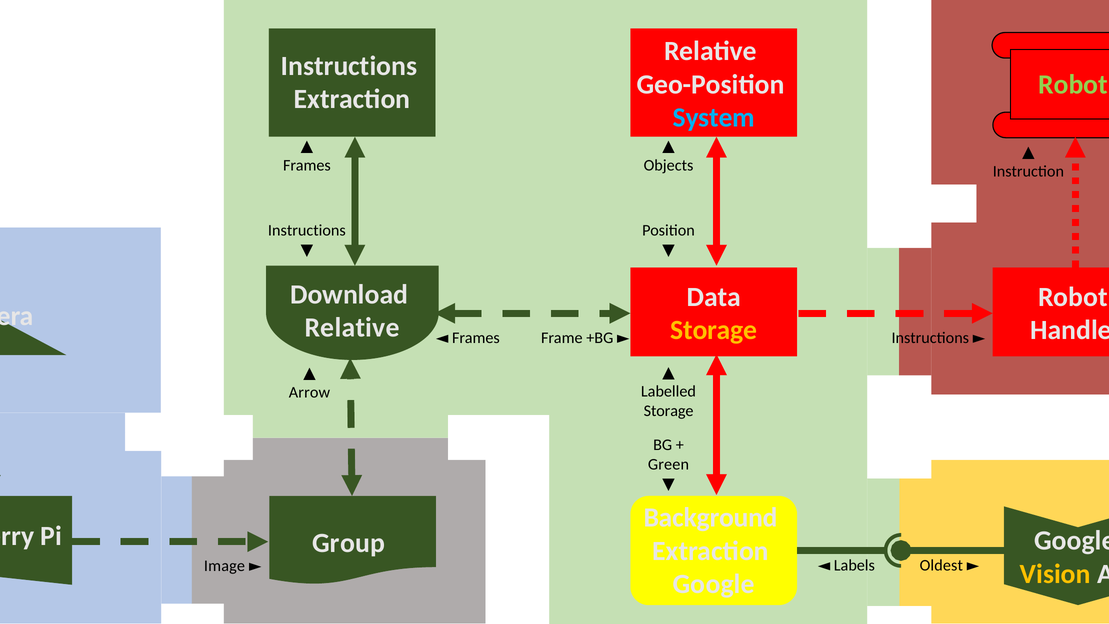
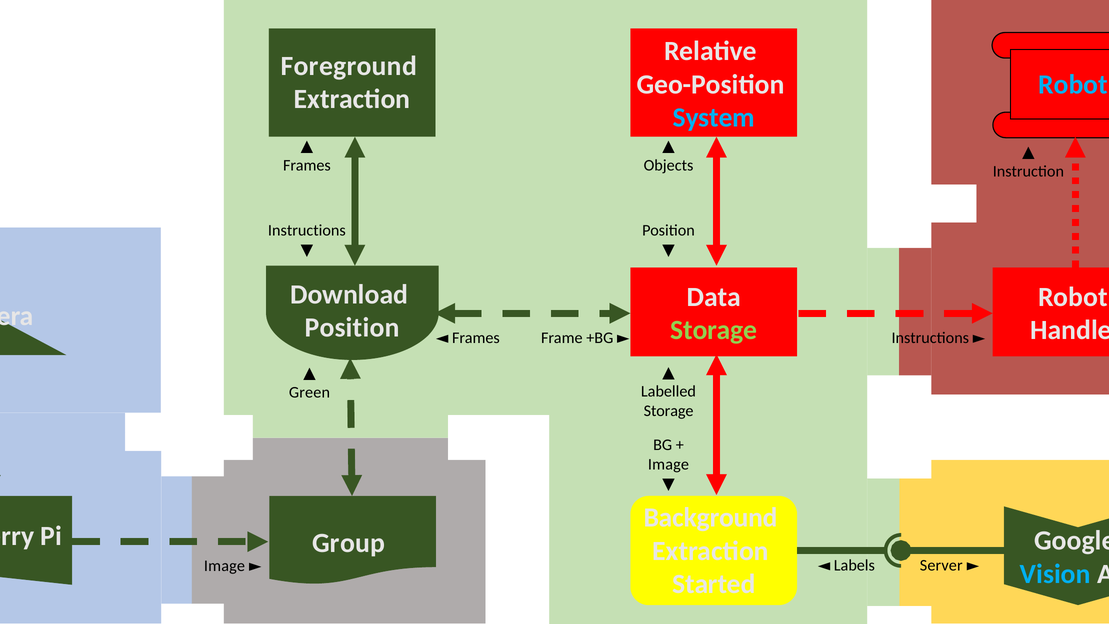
Instructions: Instructions -> Foreground (349, 66)
Robot colour: light green -> light blue (1073, 85)
Relative: Relative -> Position (352, 328)
Storage colour: yellow -> light green (714, 330)
Arrow: Arrow -> Green (309, 392)
Green: Green -> Image (668, 464)
Oldest: Oldest -> Server (941, 565)
Vision colour: yellow -> light blue (1055, 574)
Google: Google -> Started (714, 584)
